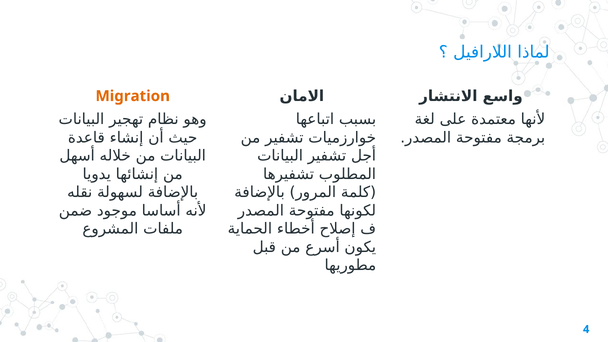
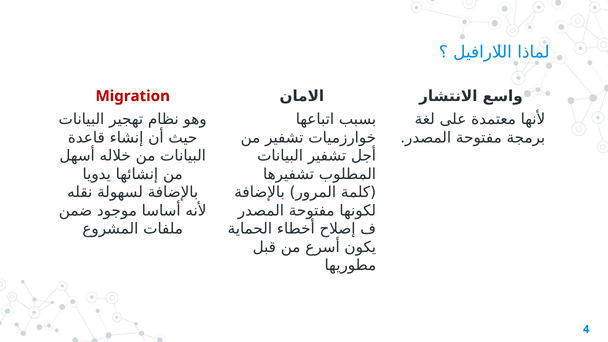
Migration colour: orange -> red (133, 96)
